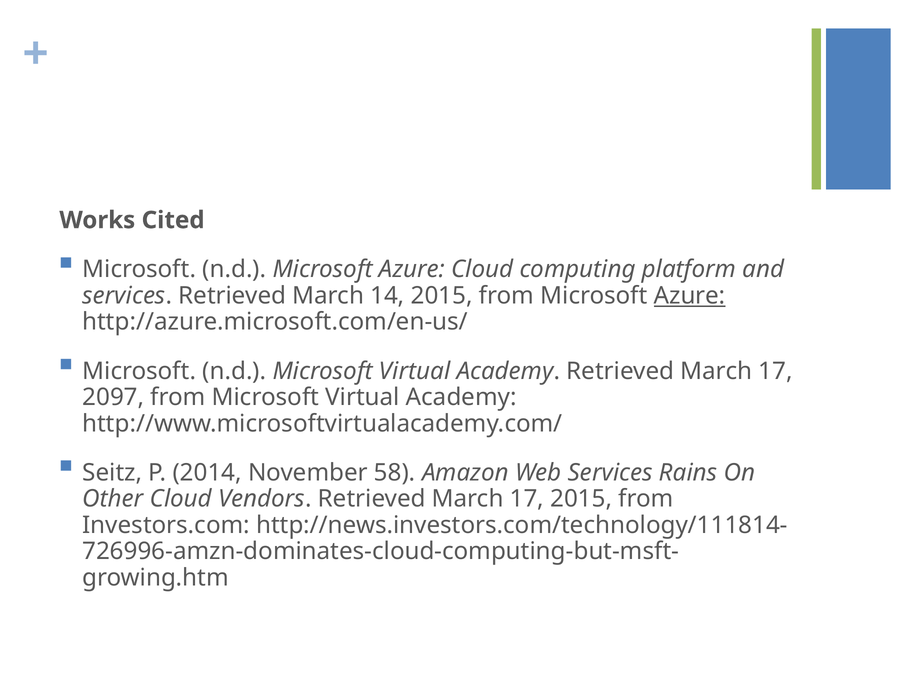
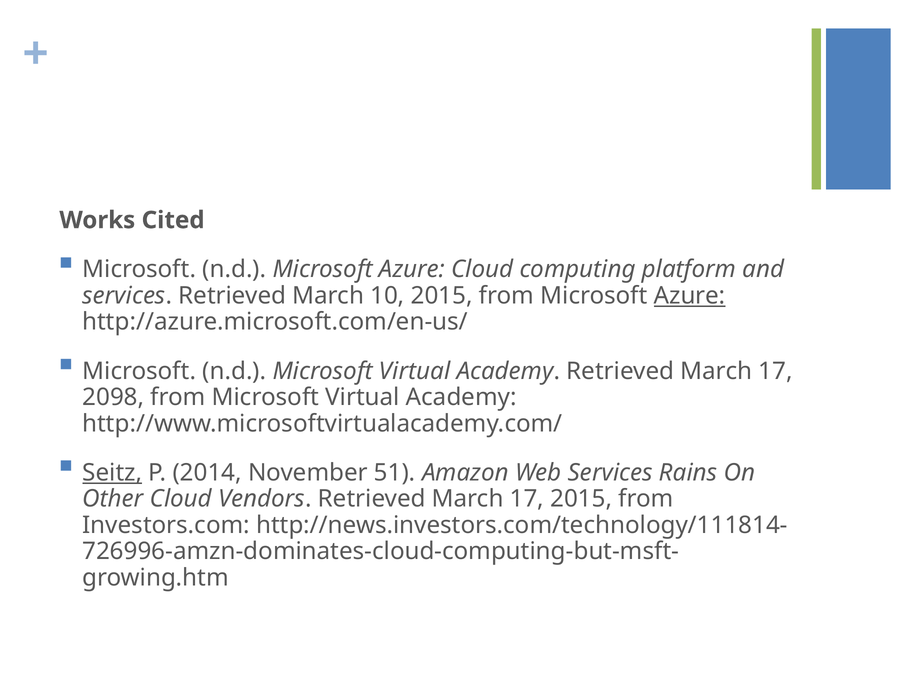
14: 14 -> 10 (387, 296)
2097: 2097 -> 2098 (113, 397)
Seitz underline: none -> present (112, 473)
58: 58 -> 51 (395, 473)
